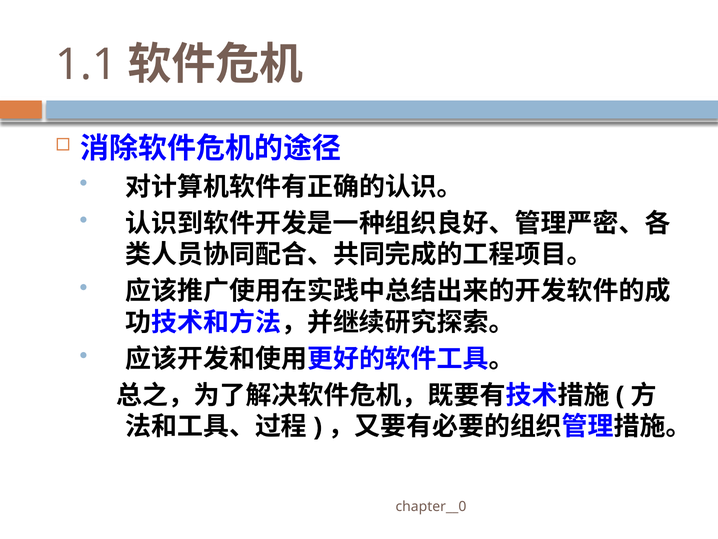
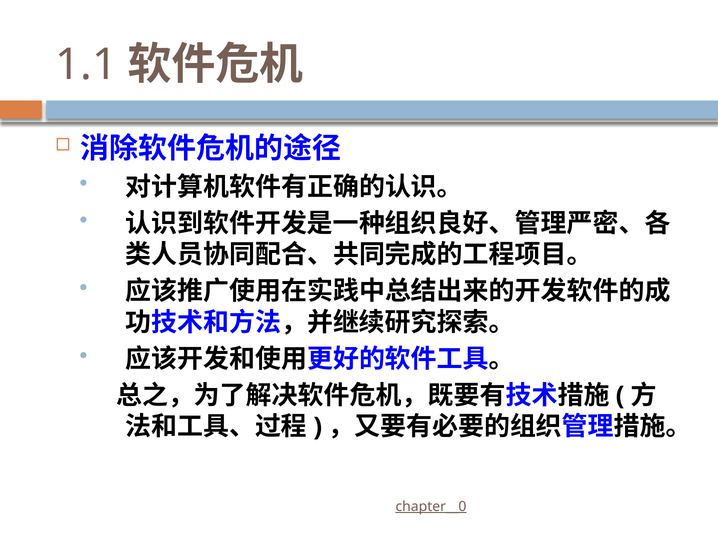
chapter__0 underline: none -> present (431, 506)
